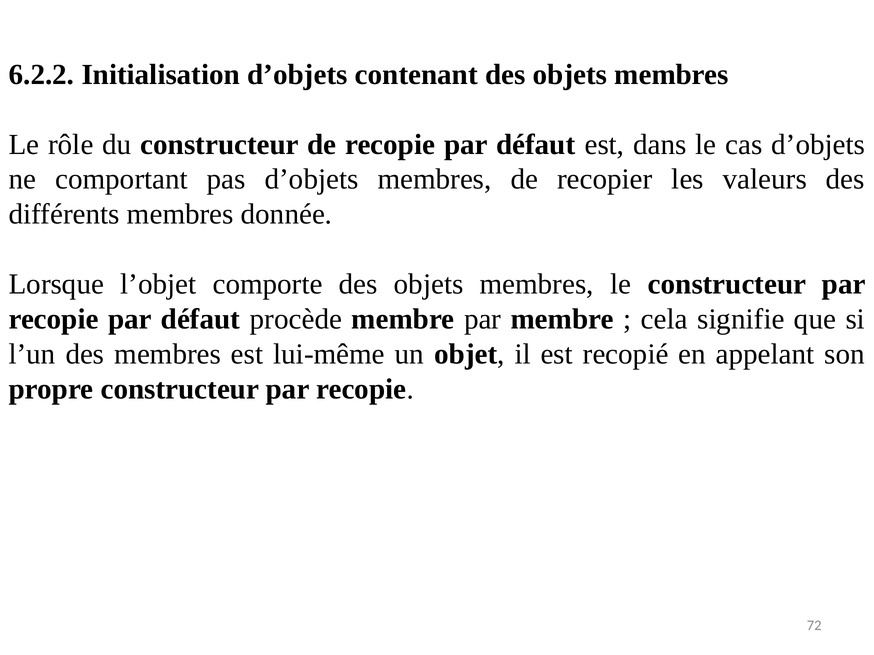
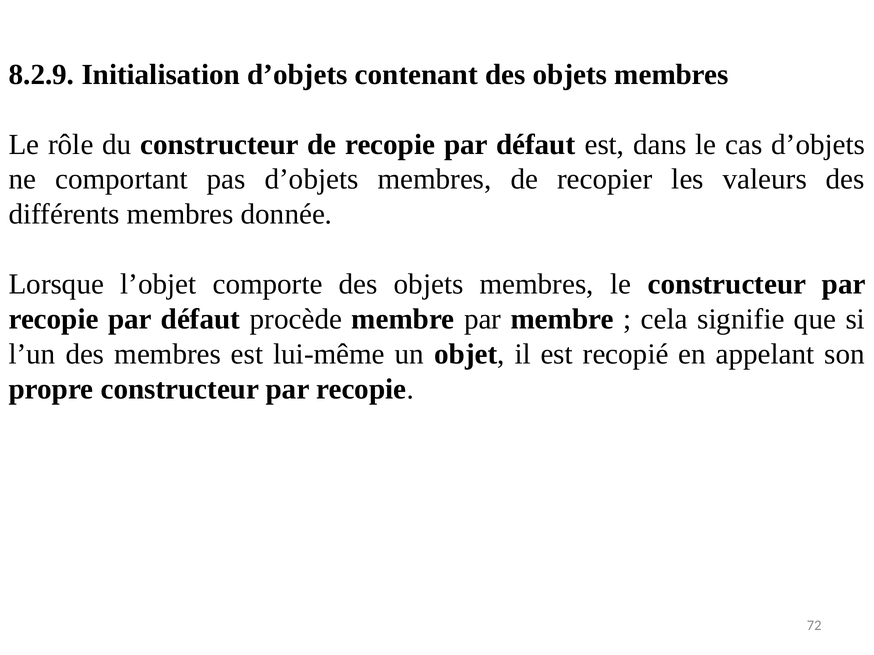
6.2.2: 6.2.2 -> 8.2.9 (41, 75)
